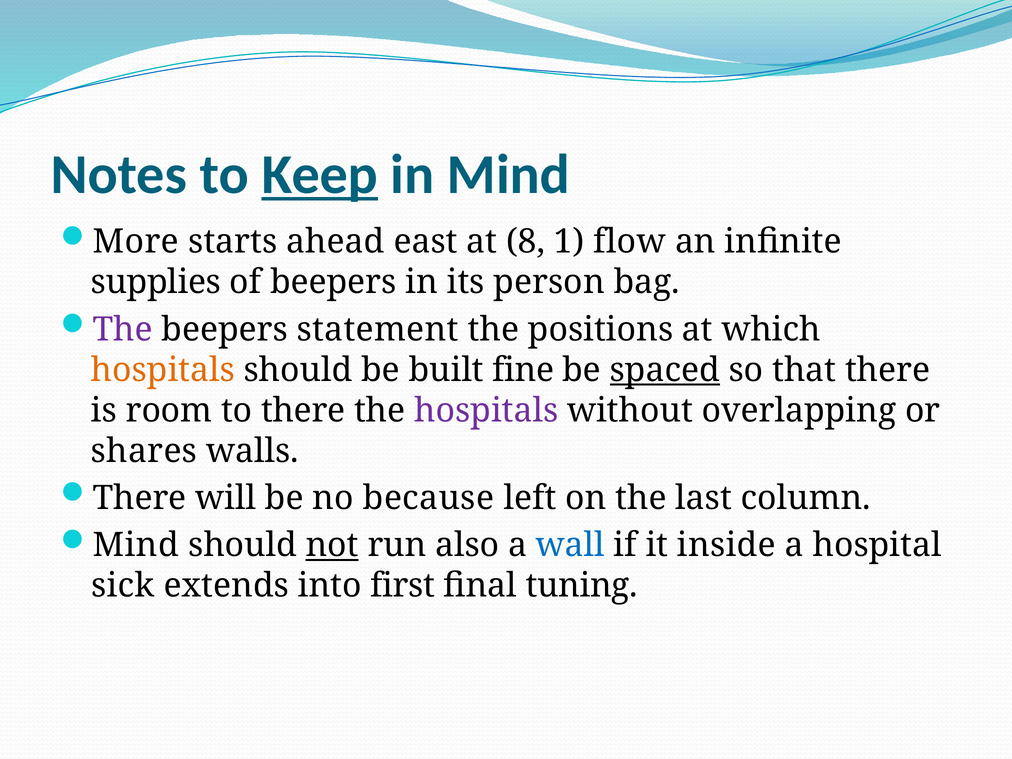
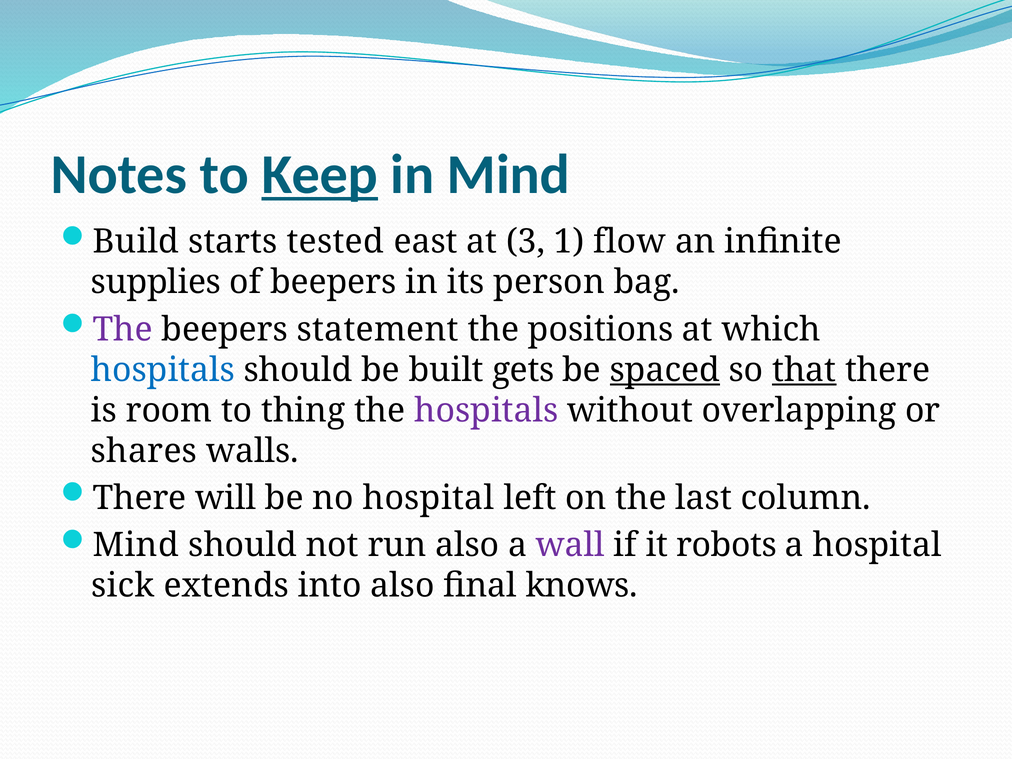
More: More -> Build (136, 242)
ahead: ahead -> tested (335, 242)
8: 8 -> 3 (526, 242)
hospitals colour: orange -> blue (163, 370)
fine: fine -> gets (523, 370)
that underline: none -> present (804, 370)
to there: there -> thing (303, 410)
no because: because -> hospital (429, 498)
not underline: present -> none (332, 545)
wall colour: blue -> purple (570, 545)
inside: inside -> robots (727, 545)
into first: first -> also (403, 586)
tuning: tuning -> knows (582, 586)
